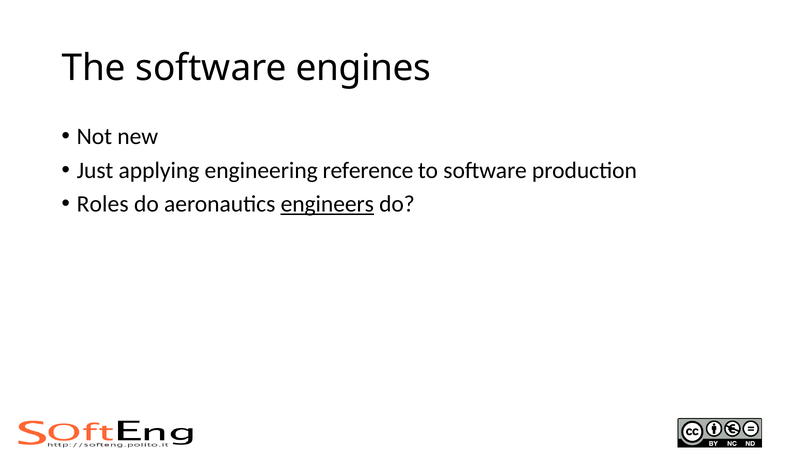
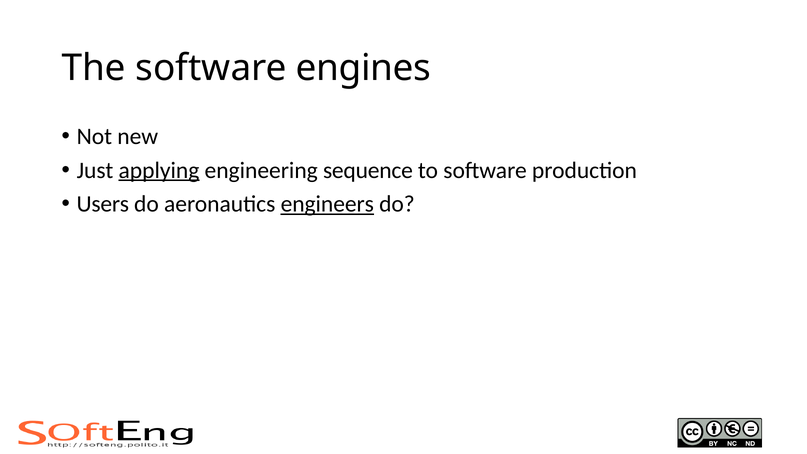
applying underline: none -> present (159, 170)
reference: reference -> sequence (368, 170)
Roles: Roles -> Users (103, 204)
